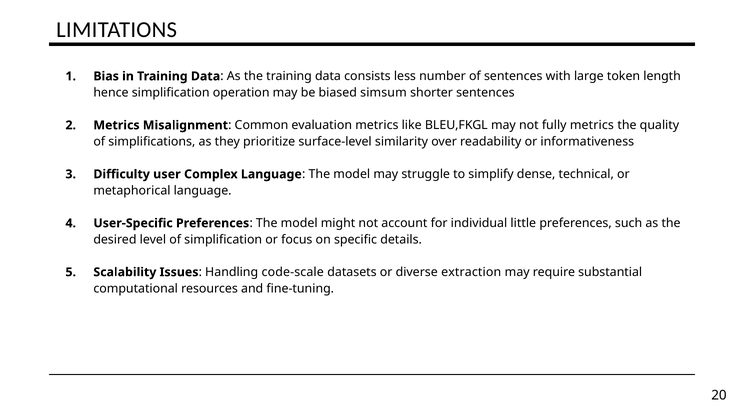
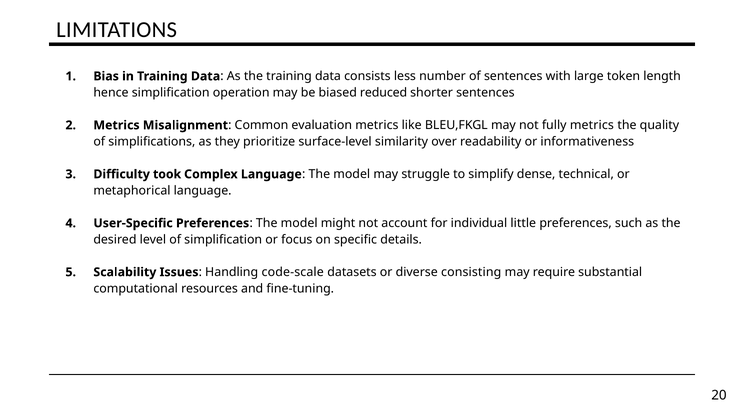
simsum: simsum -> reduced (384, 93)
user: user -> took (167, 174)
extraction: extraction -> consisting (471, 272)
